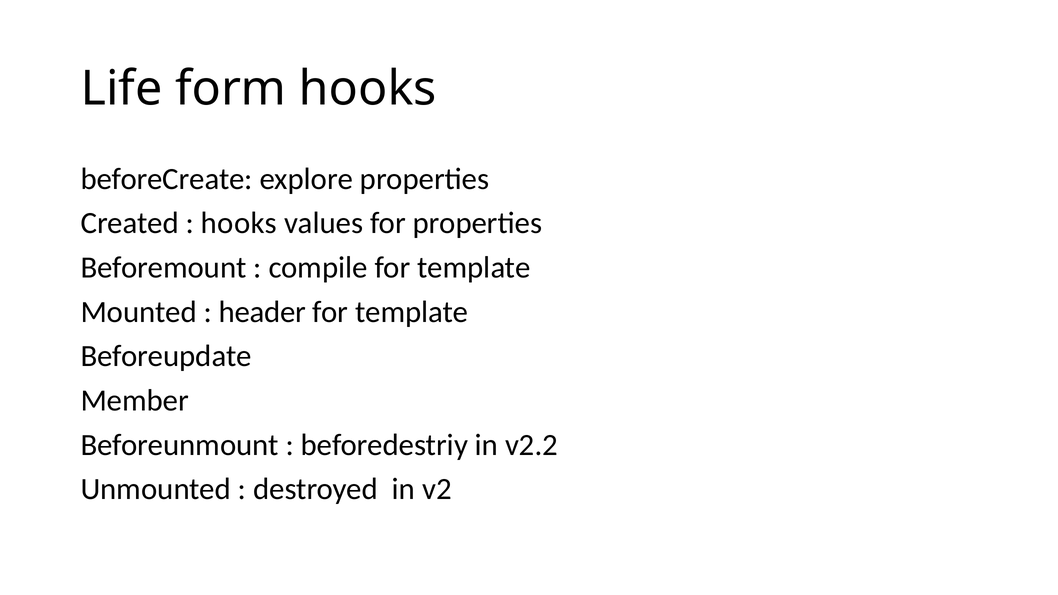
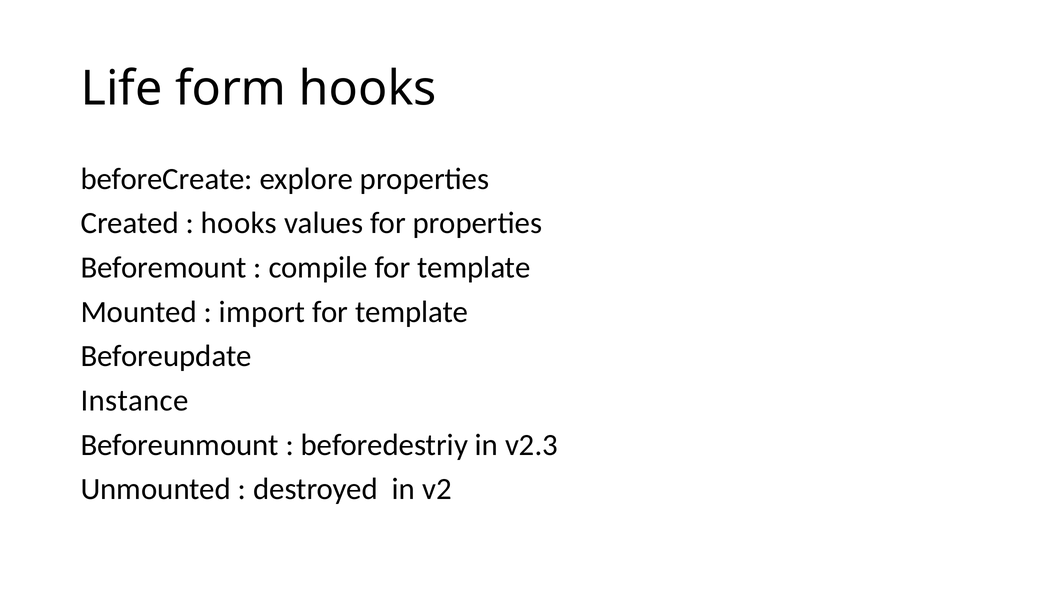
header: header -> import (262, 312)
Member: Member -> Instance (135, 401)
v2.2: v2.2 -> v2.3 (531, 445)
